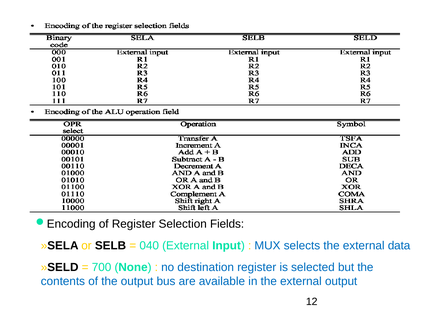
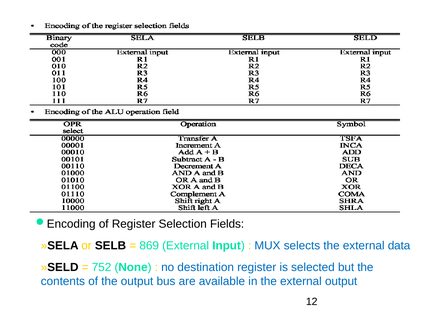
040: 040 -> 869 (149, 245)
700: 700 -> 752 (102, 267)
